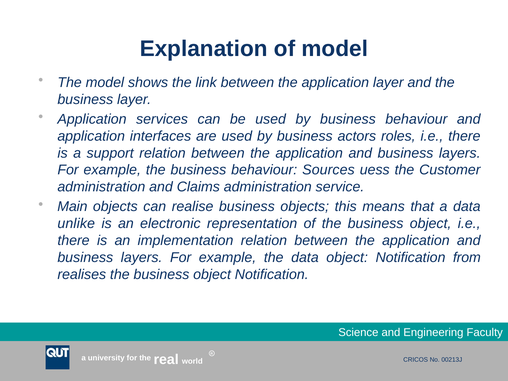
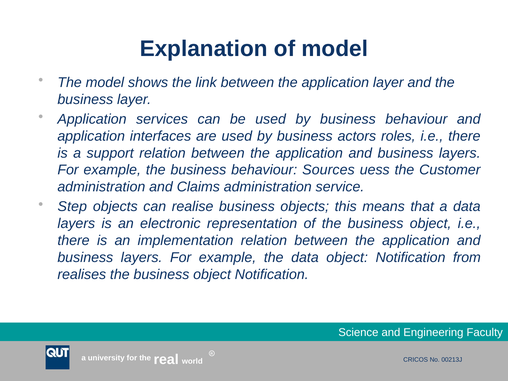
Main: Main -> Step (72, 207)
unlike: unlike -> layers (76, 224)
